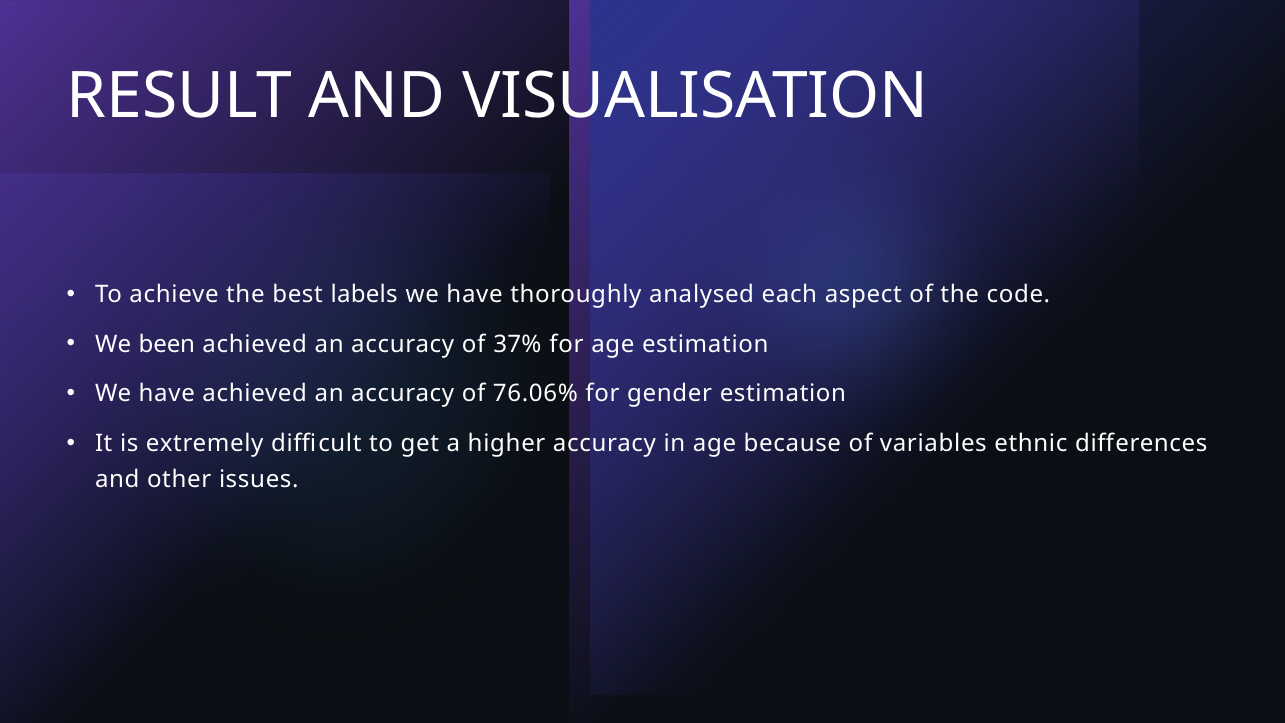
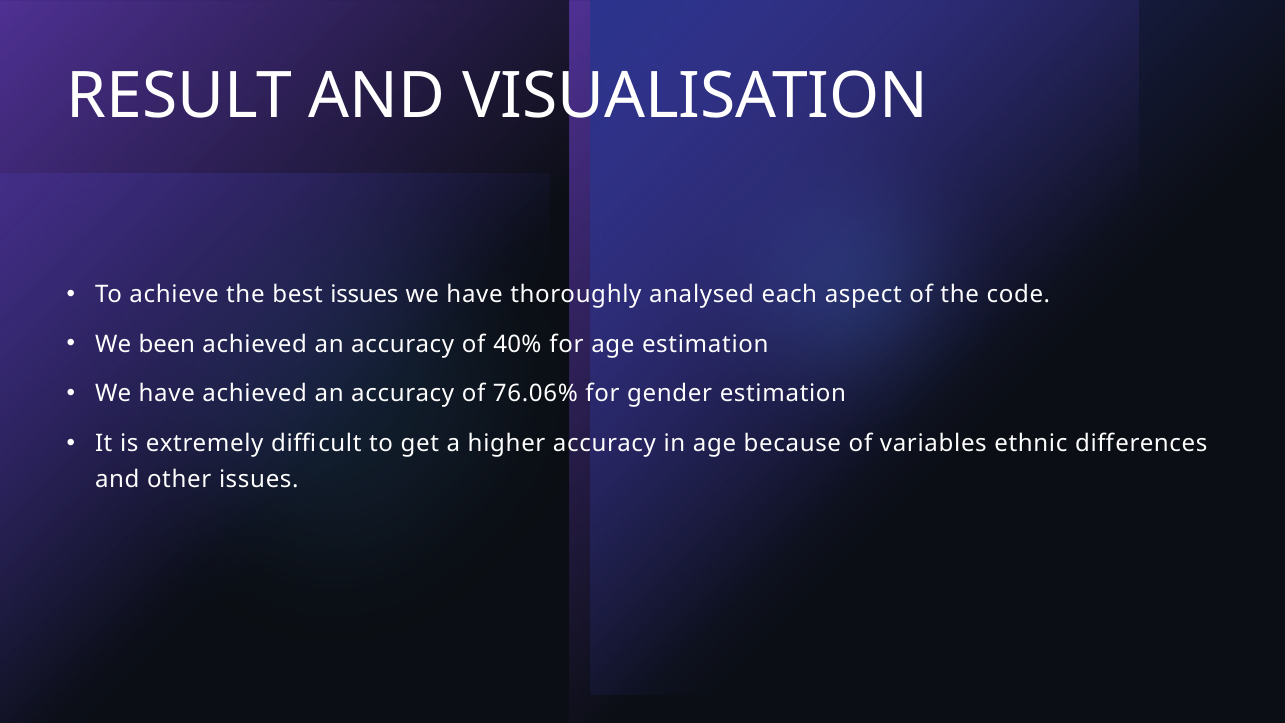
best labels: labels -> issues (364, 295)
37%: 37% -> 40% (517, 344)
